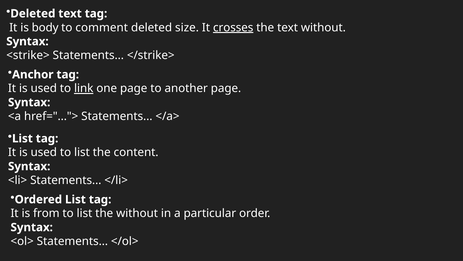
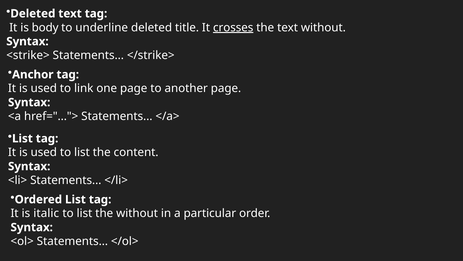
comment: comment -> underline (102, 27)
size: size -> title (187, 27)
link underline: present -> none (84, 88)
from: from -> italic (46, 213)
